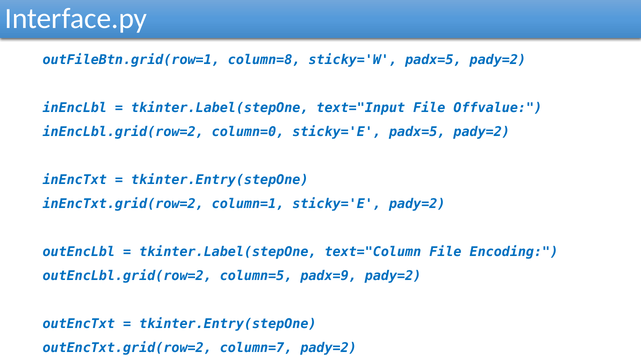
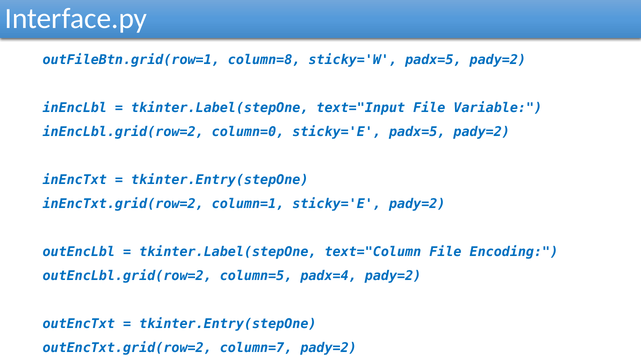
Offvalue: Offvalue -> Variable (498, 108)
padx=9: padx=9 -> padx=4 (329, 276)
